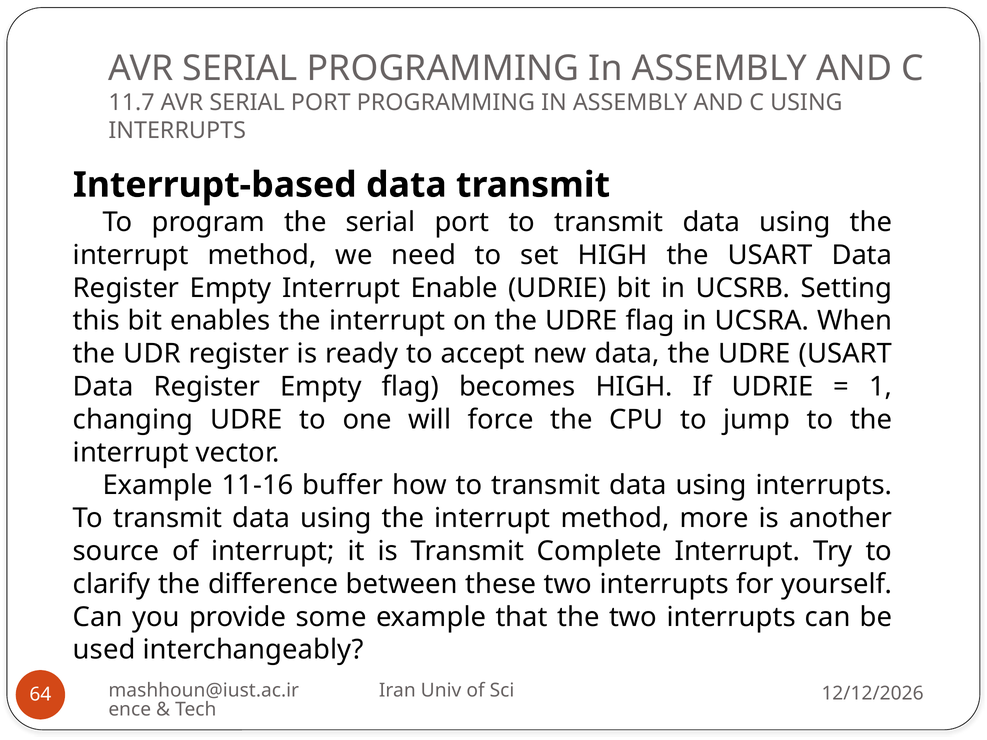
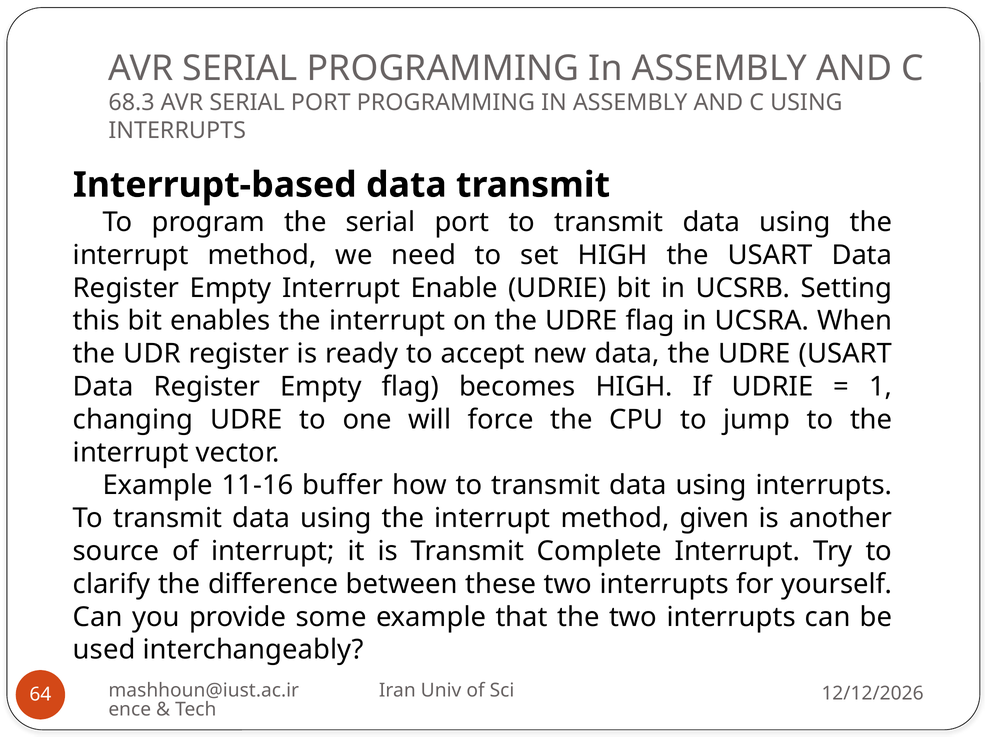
11.7: 11.7 -> 68.3 (132, 103)
more: more -> given (714, 518)
